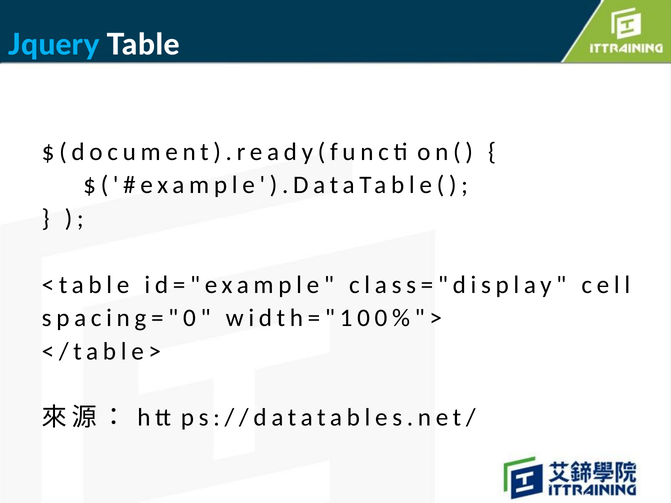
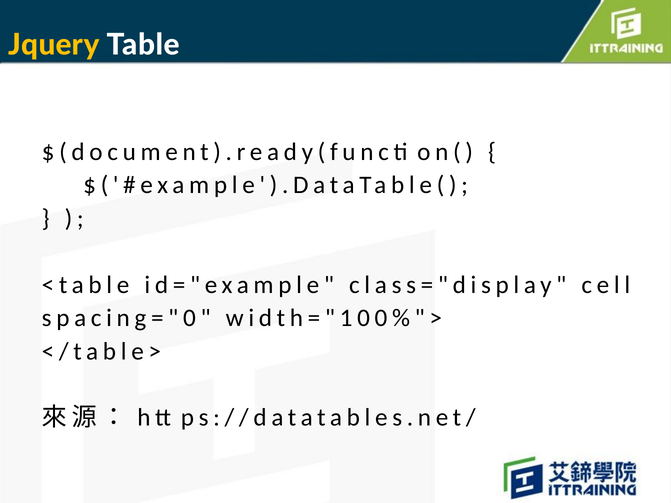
Jquery colour: light blue -> yellow (54, 45)
